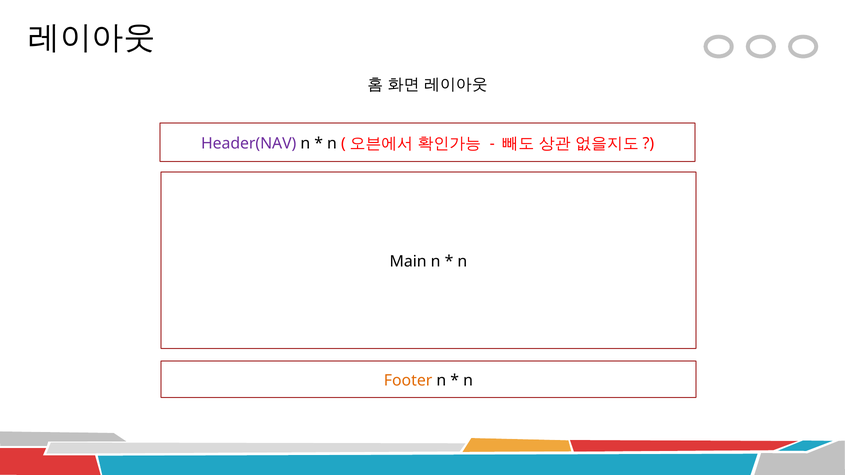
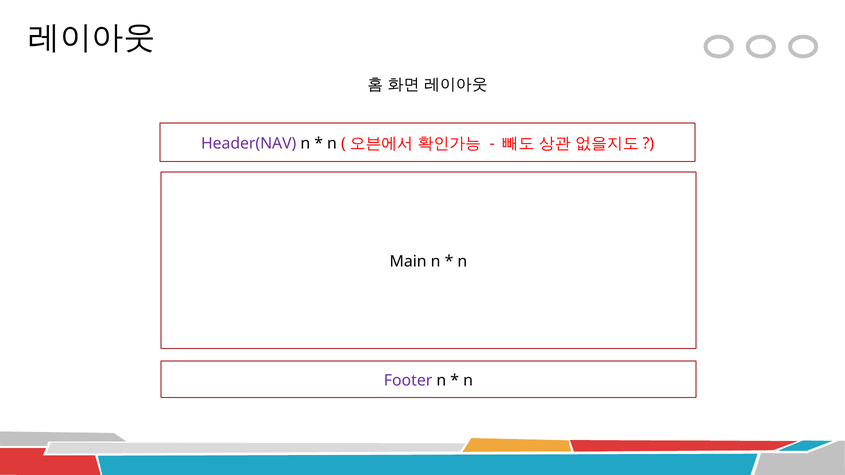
Footer colour: orange -> purple (408, 381)
